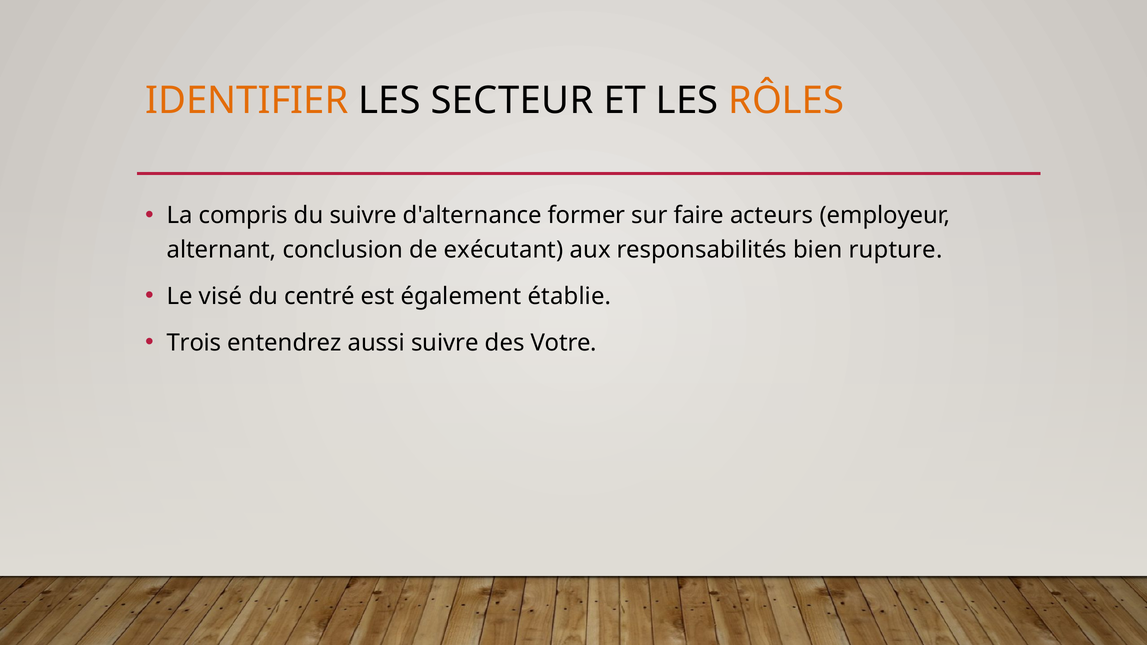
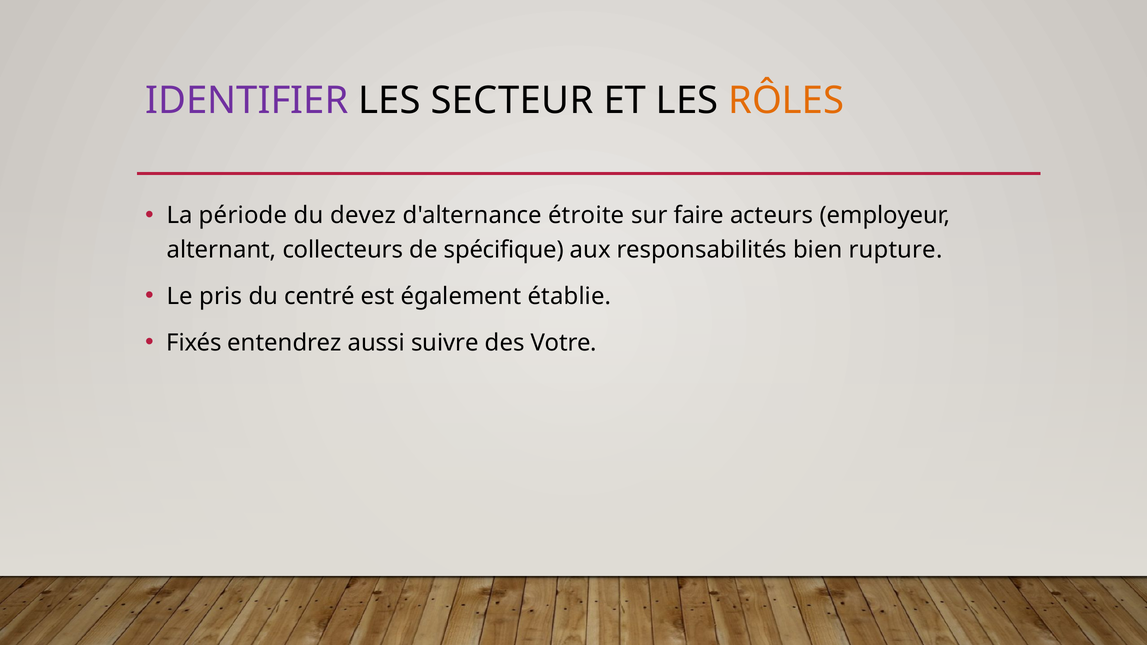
IDENTIFIER colour: orange -> purple (247, 100)
compris: compris -> période (243, 216)
du suivre: suivre -> devez (363, 216)
former: former -> étroite (586, 216)
conclusion: conclusion -> collecteurs (343, 250)
exécutant: exécutant -> spécifique (504, 250)
visé: visé -> pris (221, 296)
Trois: Trois -> Fixés (194, 343)
